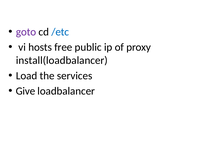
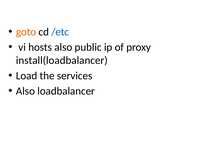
goto colour: purple -> orange (26, 32)
hosts free: free -> also (63, 47)
Give: Give -> Also (25, 91)
